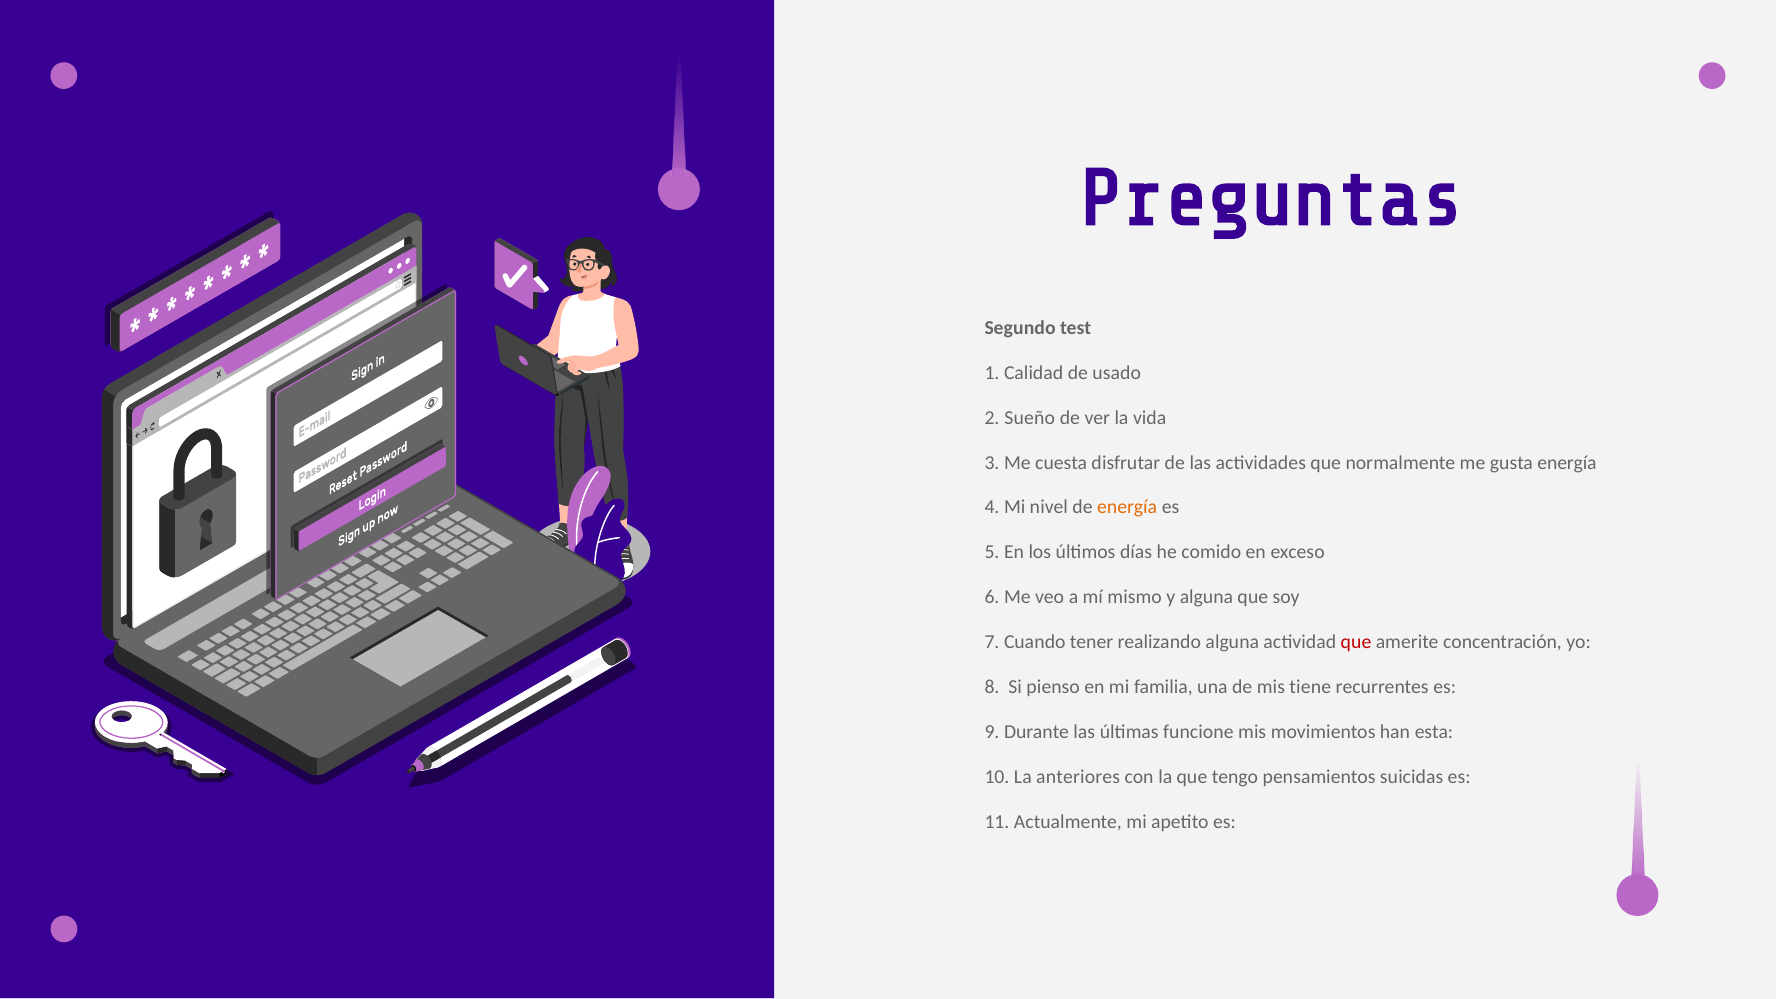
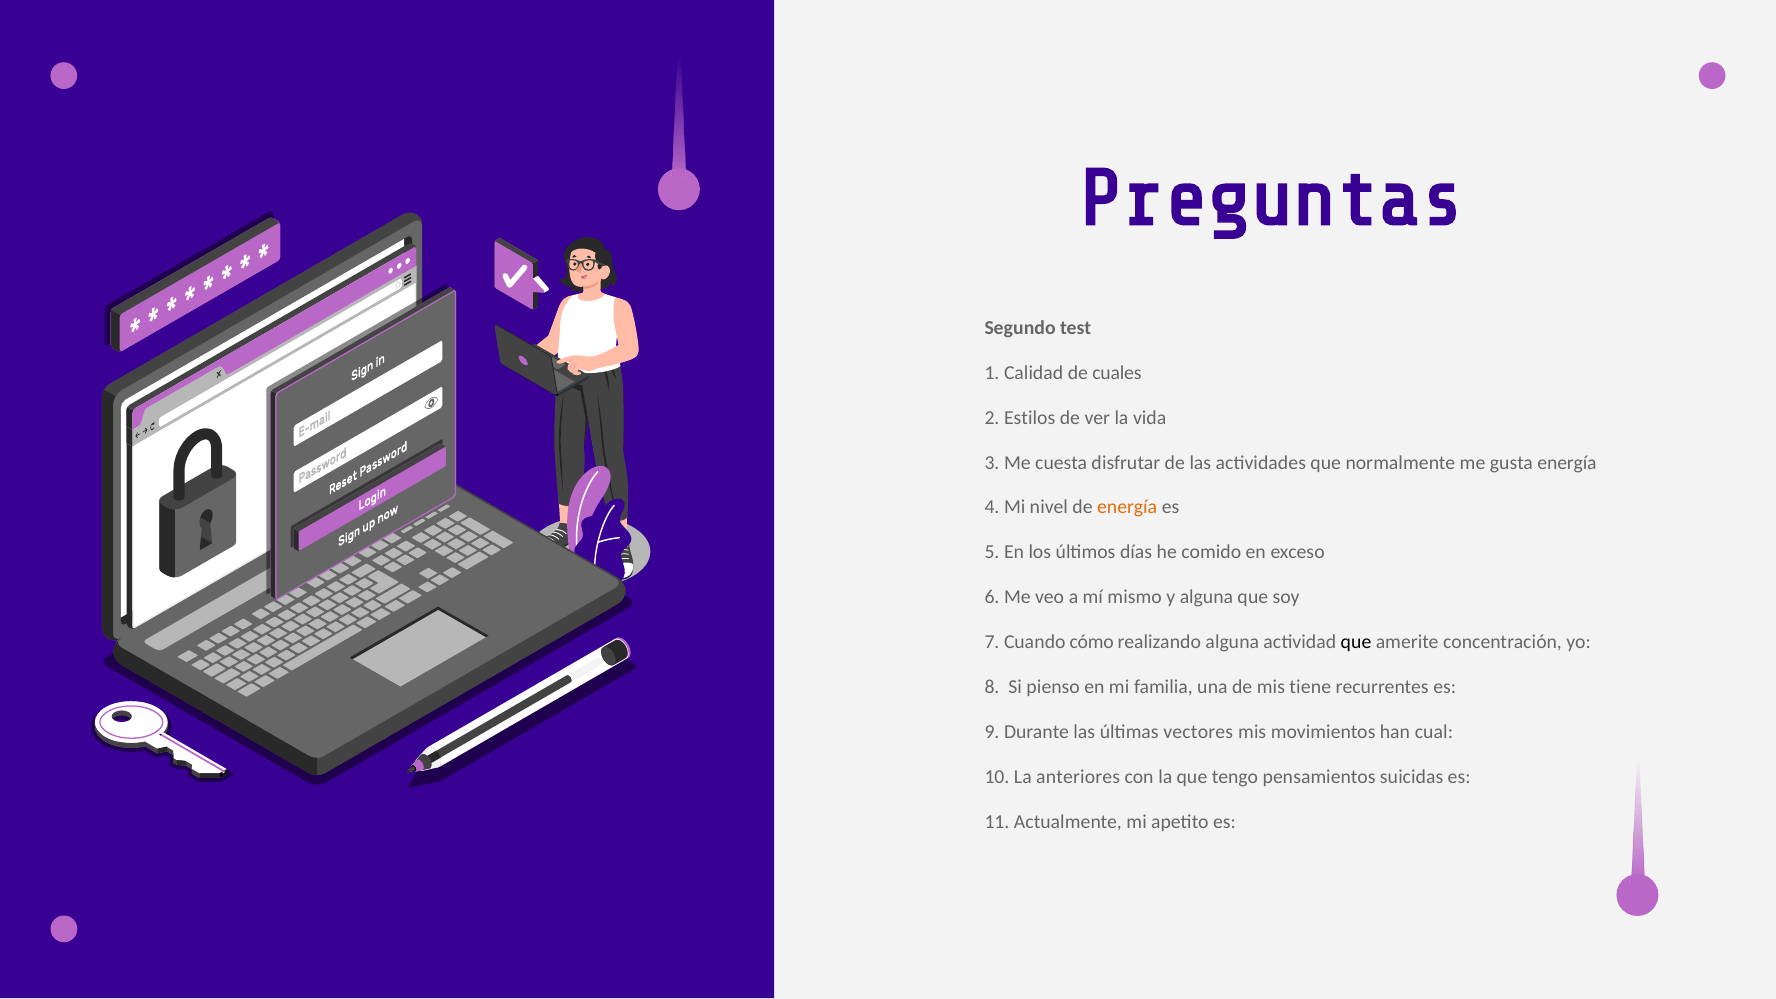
usado: usado -> cuales (1117, 373)
Sueño: Sueño -> Estilos (1030, 418)
tener: tener -> cómo (1092, 642)
que colour: red -> black (1356, 642)
funcione: funcione -> vectores (1198, 732)
esta: esta -> cual (1434, 732)
